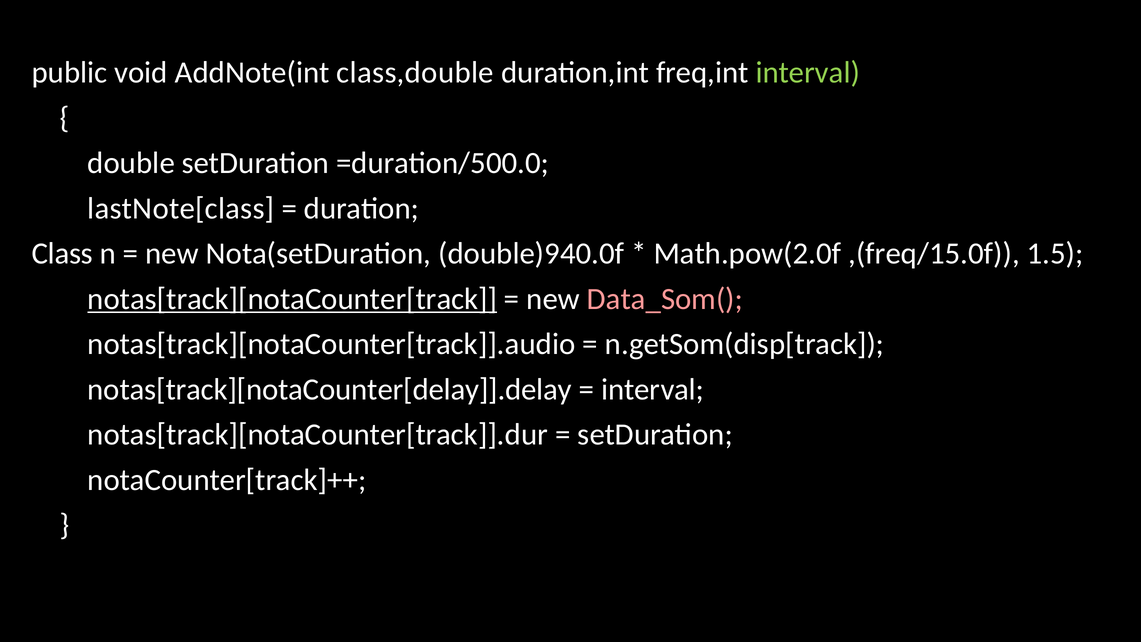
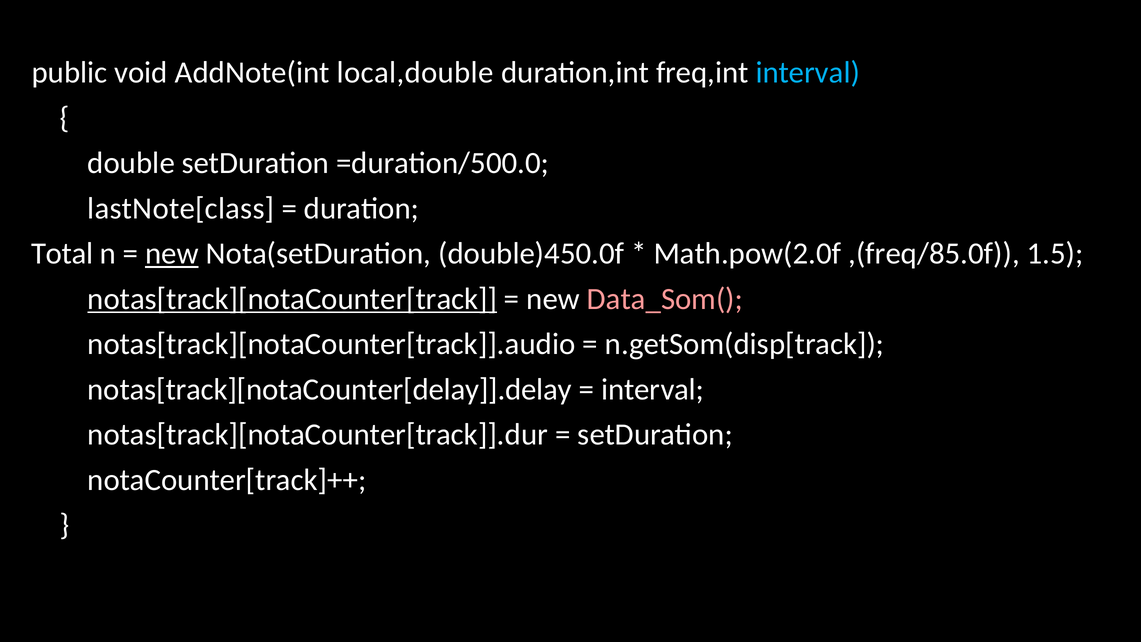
class,double: class,double -> local,double (415, 73)
interval colour: light green -> light blue (808, 73)
Class: Class -> Total (62, 254)
new underline: none -> present (172, 254)
double)940.0f: double)940.0f -> double)450.0f (531, 254)
,(freq/15.0f: ,(freq/15.0f -> ,(freq/85.0f (934, 254)
